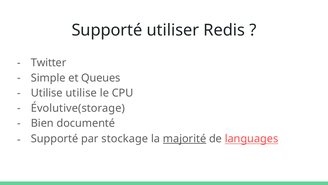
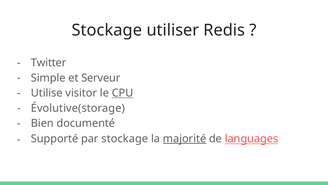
Supporté: Supporté -> Stockage (107, 30)
Queues: Queues -> Serveur (101, 78)
Utilise utilise: utilise -> visitor (81, 93)
CPU underline: none -> present (123, 93)
